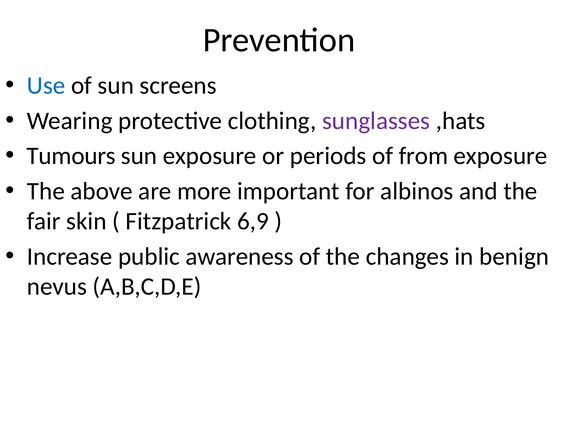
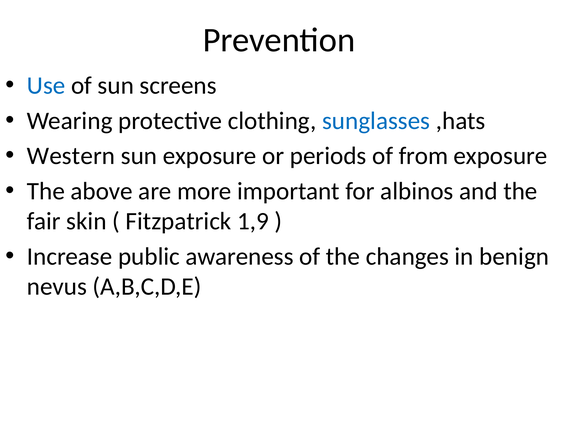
sunglasses colour: purple -> blue (376, 121)
Tumours: Tumours -> Western (71, 156)
6,9: 6,9 -> 1,9 (253, 222)
